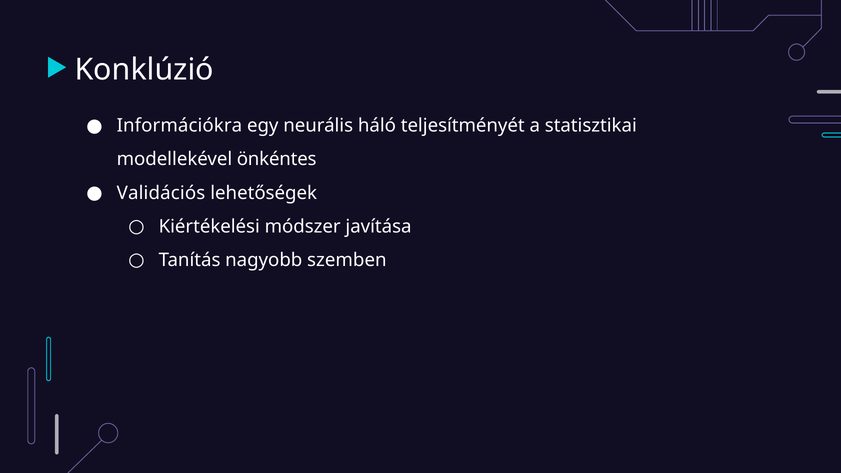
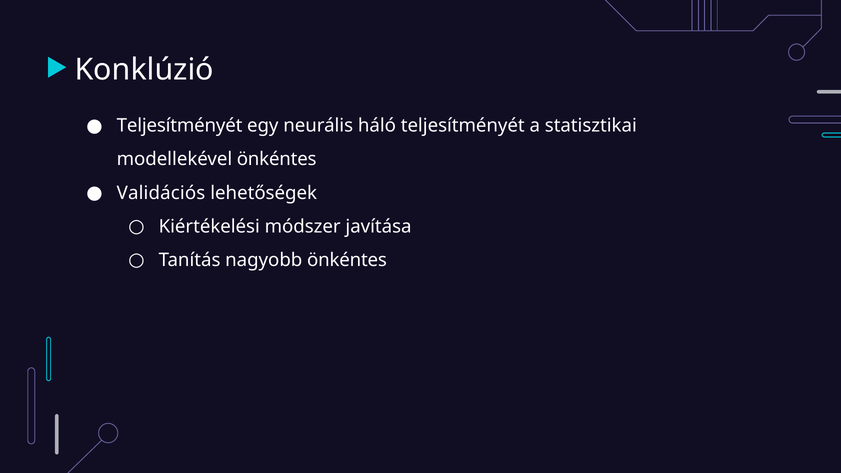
Információkra: Információkra -> Teljesítményét (180, 126)
nagyobb szemben: szemben -> önkéntes (347, 260)
